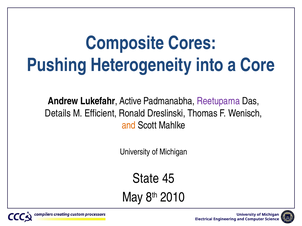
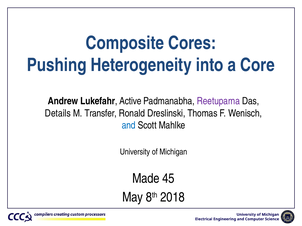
Efficient: Efficient -> Transfer (101, 113)
and colour: orange -> blue (129, 126)
State: State -> Made (146, 179)
2010: 2010 -> 2018 (173, 198)
